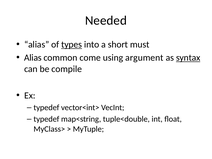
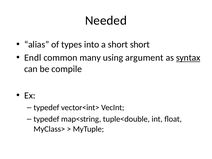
types underline: present -> none (72, 44)
short must: must -> short (140, 44)
Alias: Alias -> Endl (33, 58)
come: come -> many (90, 58)
